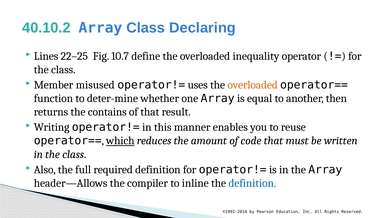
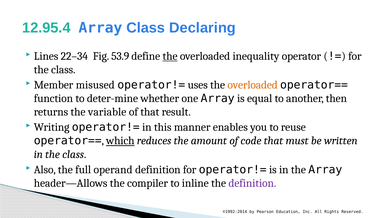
40.10.2: 40.10.2 -> 12.95.4 (46, 28)
22–25: 22–25 -> 22–34 (74, 56)
10.7: 10.7 -> 53.9 (120, 56)
the underline: none -> present (170, 56)
contains: contains -> variable (107, 112)
required: required -> operand (113, 169)
definition colour: blue -> purple (252, 183)
